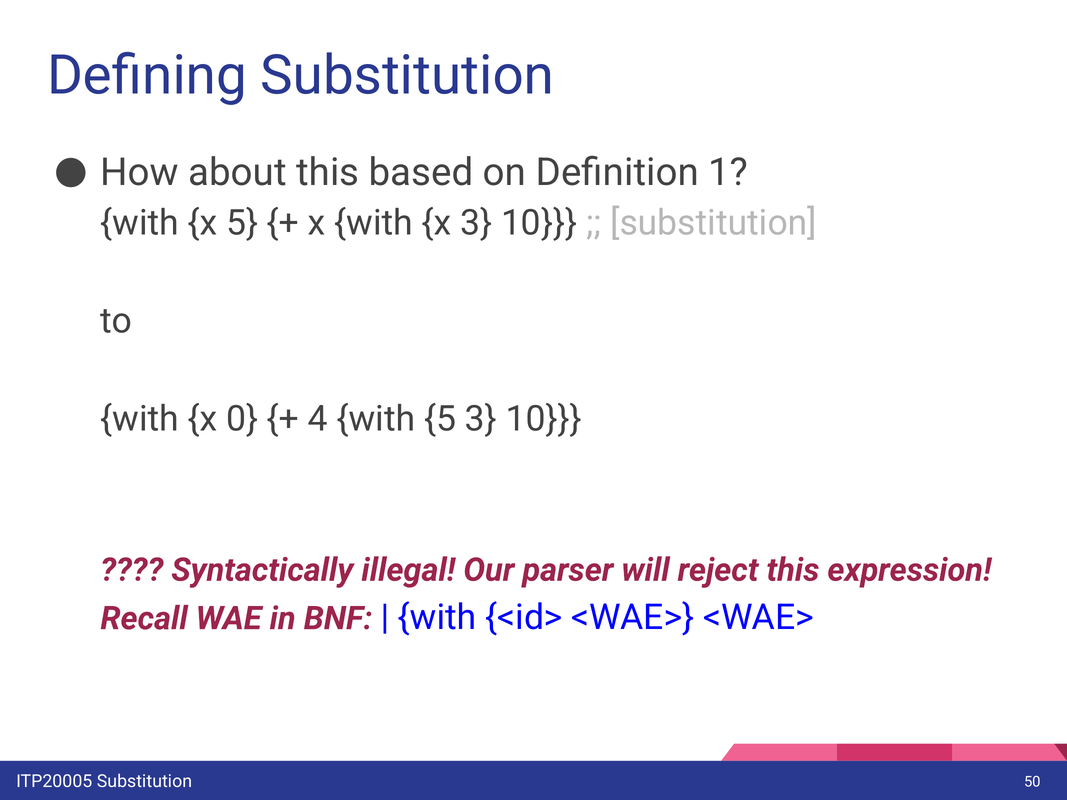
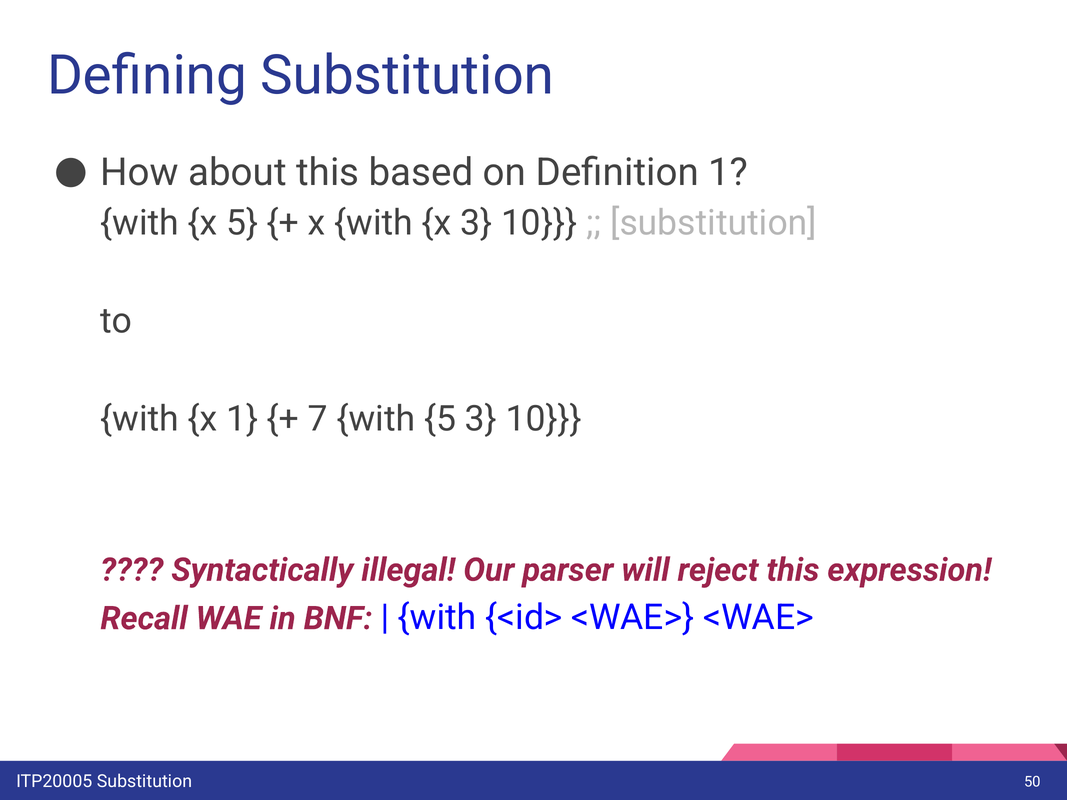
x 0: 0 -> 1 (242, 419)
4: 4 -> 7 (318, 419)
